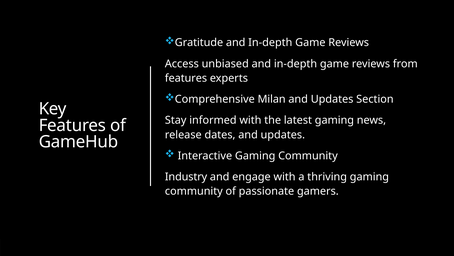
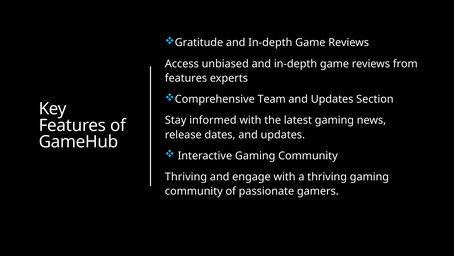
Milan: Milan -> Team (272, 99)
Industry: Industry -> Thriving (186, 176)
